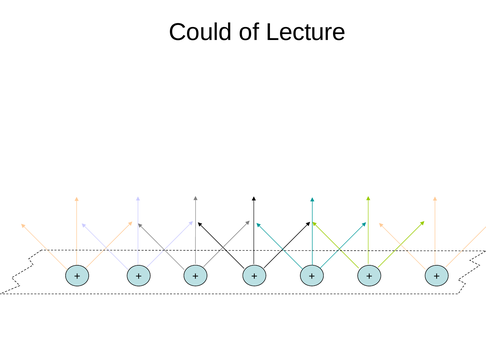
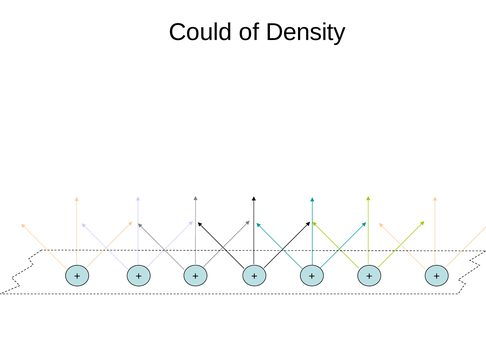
Lecture: Lecture -> Density (306, 32)
